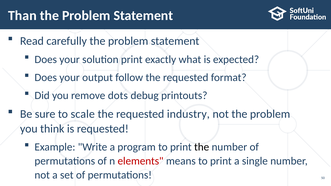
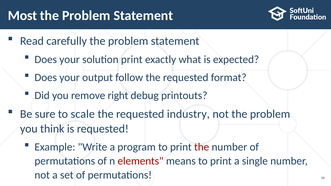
Than: Than -> Most (22, 16)
dots: dots -> right (118, 96)
the colour: black -> red (202, 147)
